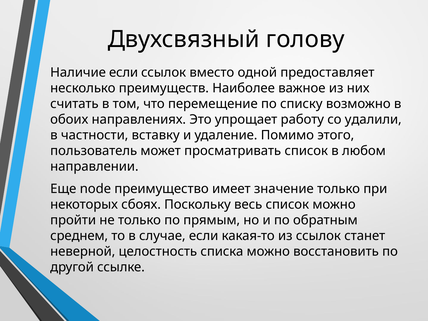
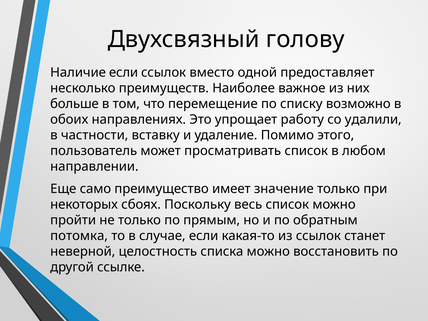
считать: считать -> больше (74, 104)
node: node -> само (95, 189)
среднем: среднем -> потомка (79, 236)
